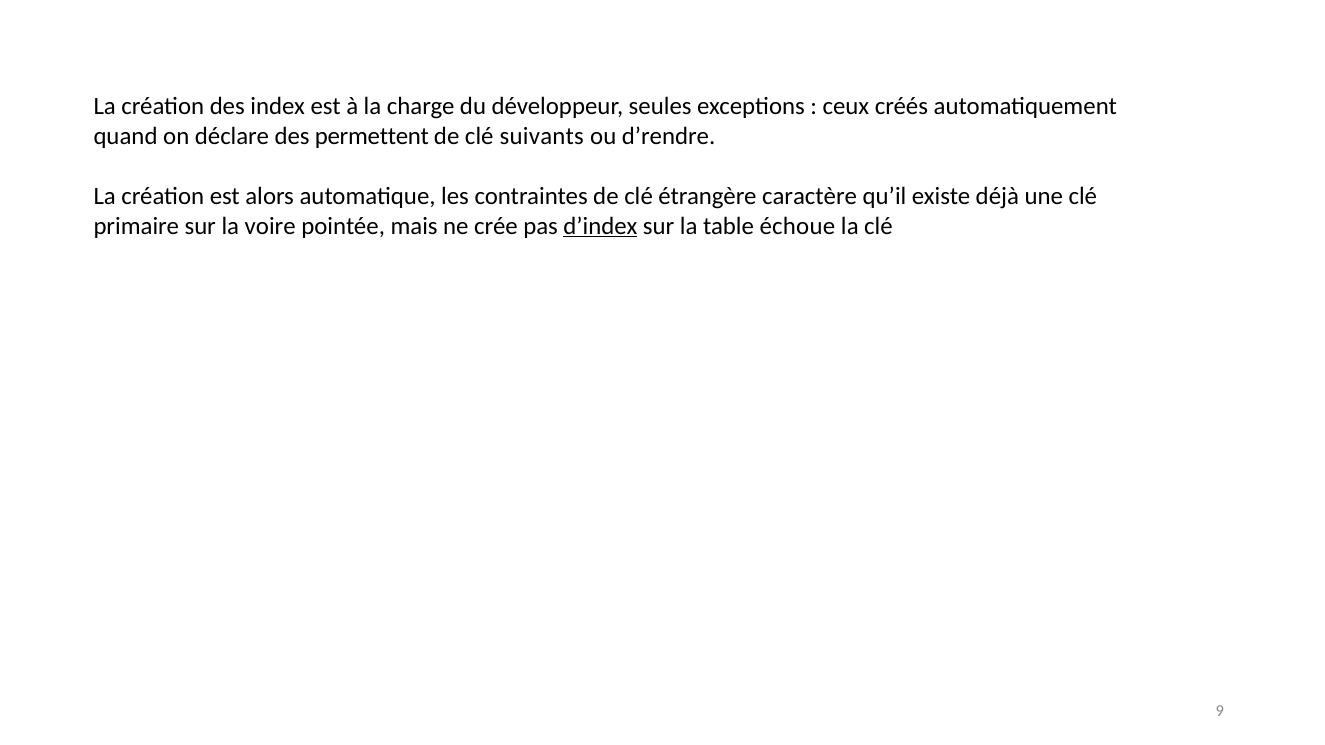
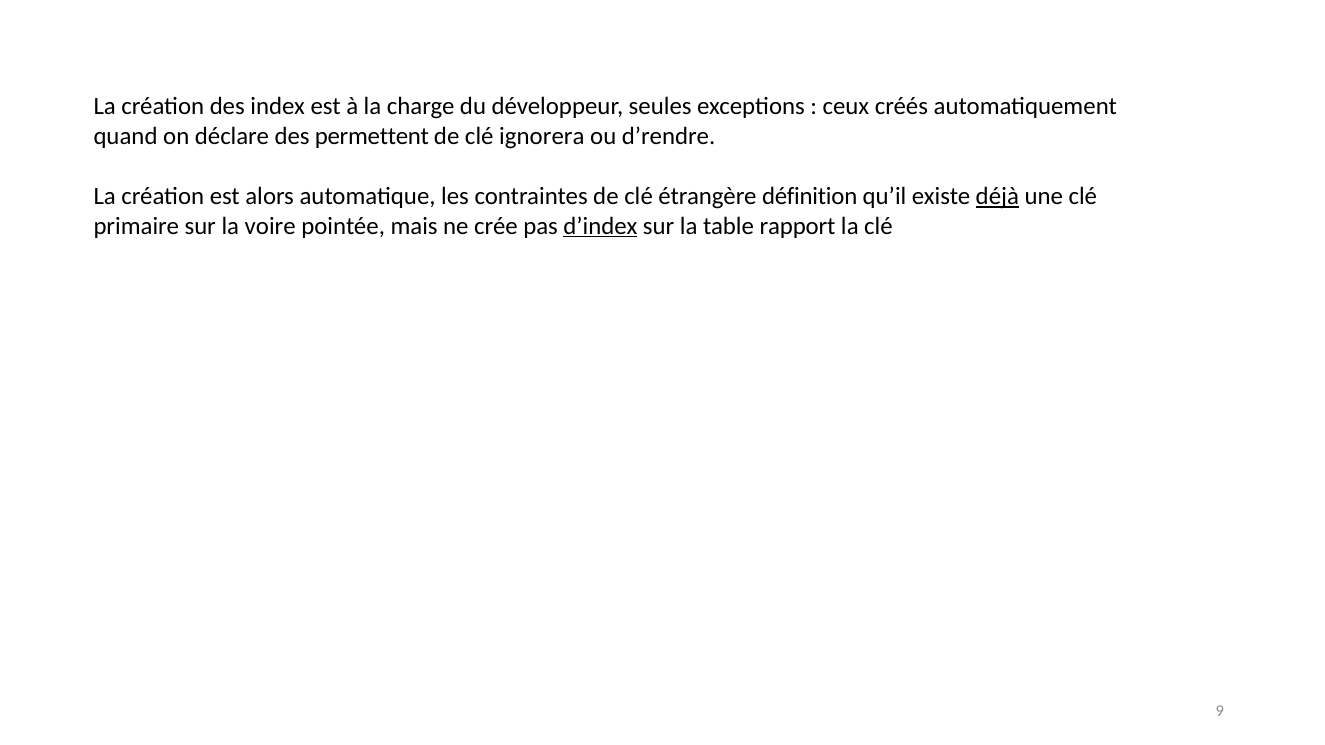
suivants: suivants -> ignorera (542, 137)
caractère: caractère -> définition (810, 196)
déjà underline: none -> present (997, 196)
échoue: échoue -> rapport (798, 226)
